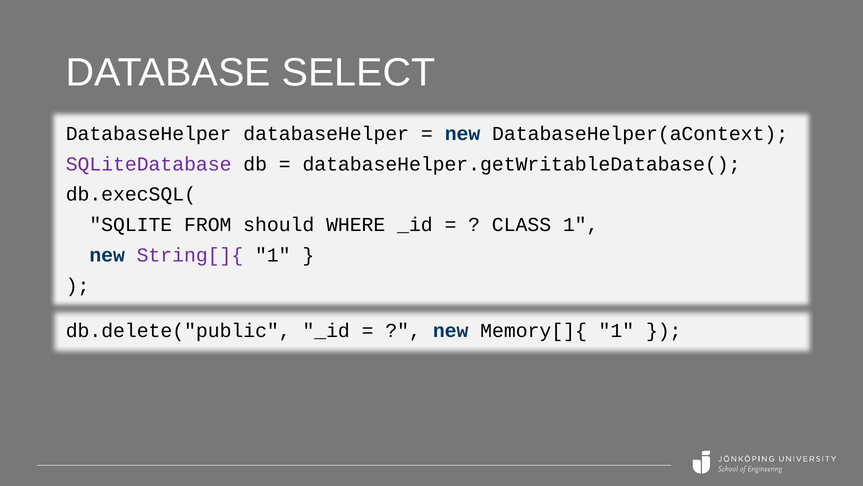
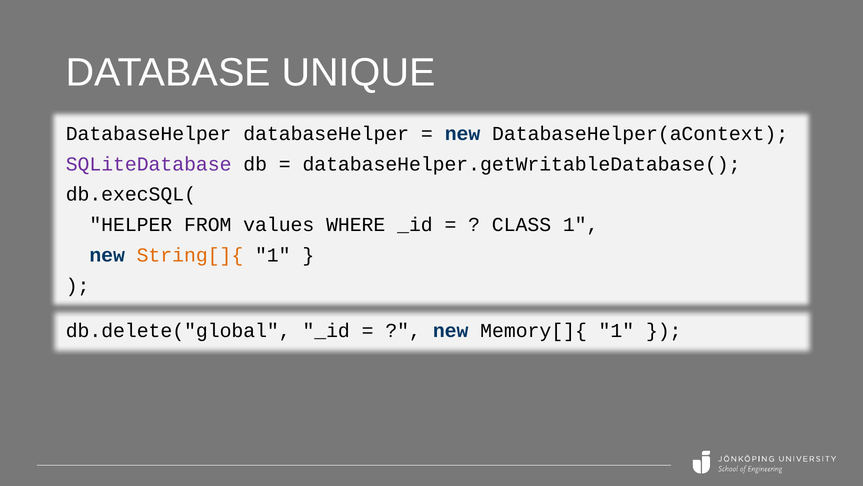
SELECT: SELECT -> UNIQUE (359, 72)
SQLITE: SQLITE -> HELPER (131, 224)
should: should -> values (279, 224)
String[]{ colour: purple -> orange (190, 255)
db.delete("public: db.delete("public -> db.delete("global (178, 330)
